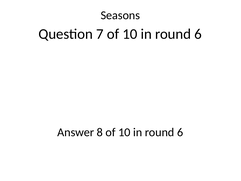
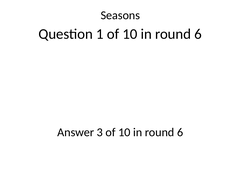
7: 7 -> 1 (100, 34)
8: 8 -> 3 (100, 132)
